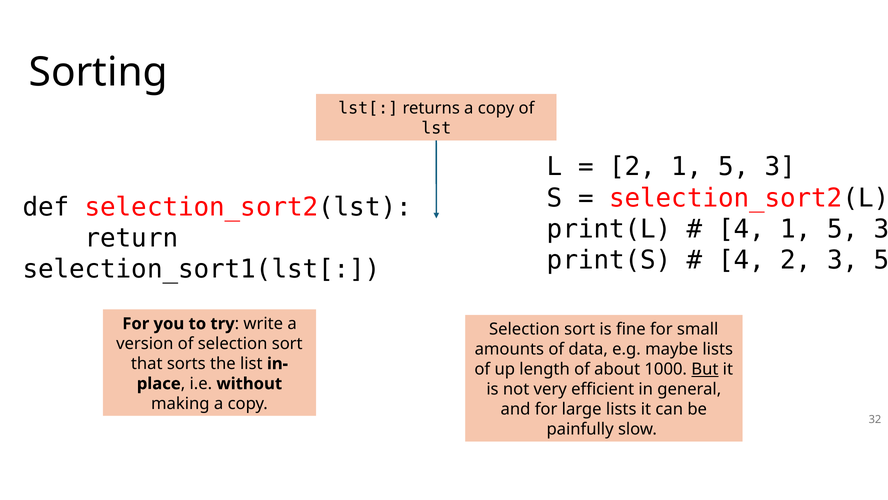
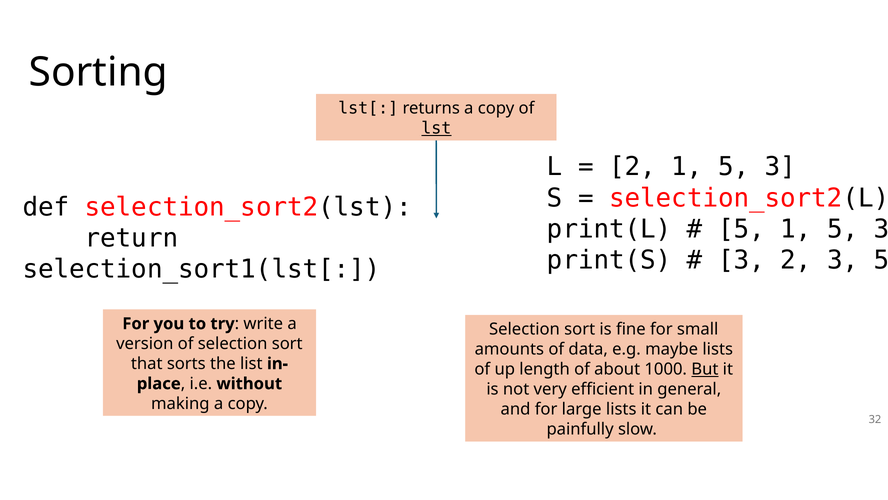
lst underline: none -> present (436, 128)
4: 4 -> 5 (741, 229)
4: 4 -> 3 (741, 260)
